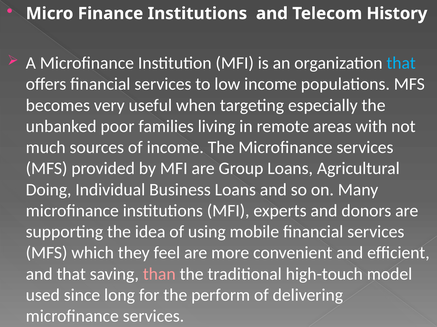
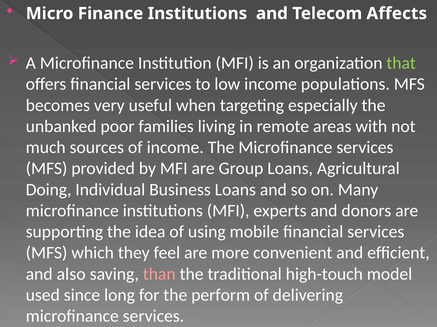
History: History -> Affects (397, 14)
that colour: light blue -> light green (401, 63)
and that: that -> also (71, 275)
